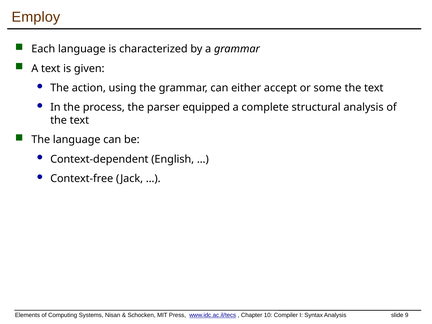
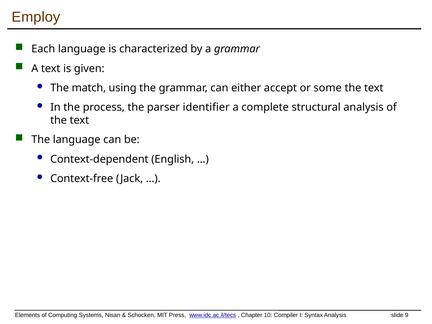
action: action -> match (89, 88)
equipped: equipped -> identifier (206, 107)
